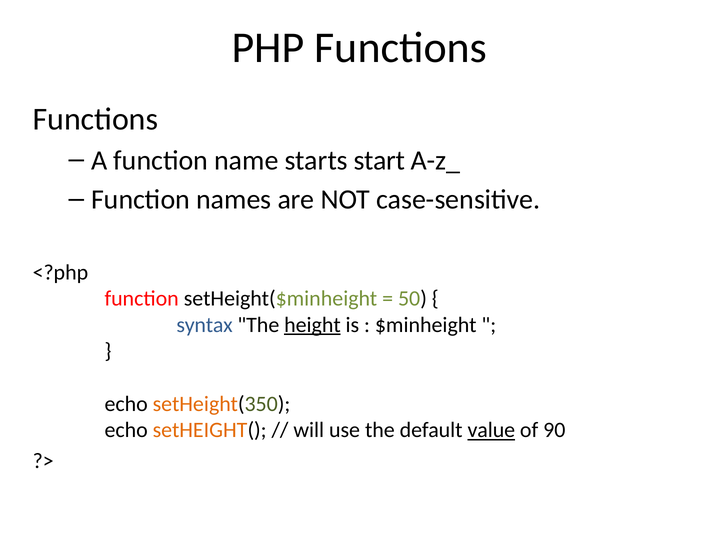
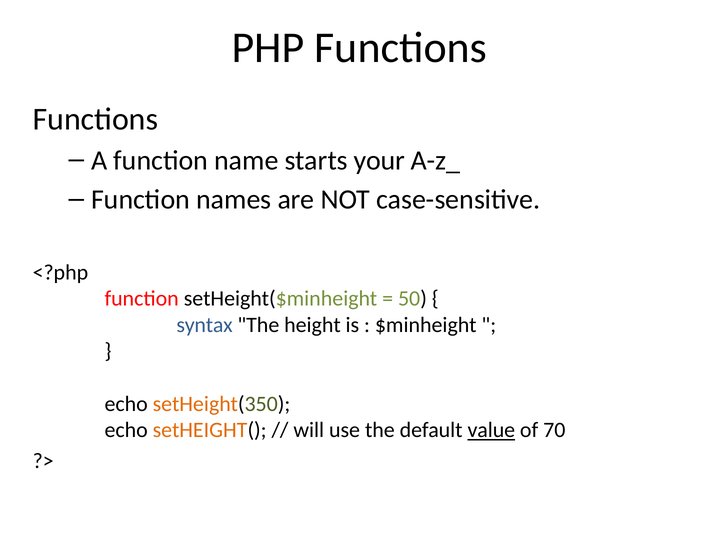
start: start -> your (379, 160)
height underline: present -> none (312, 325)
90: 90 -> 70 (554, 430)
